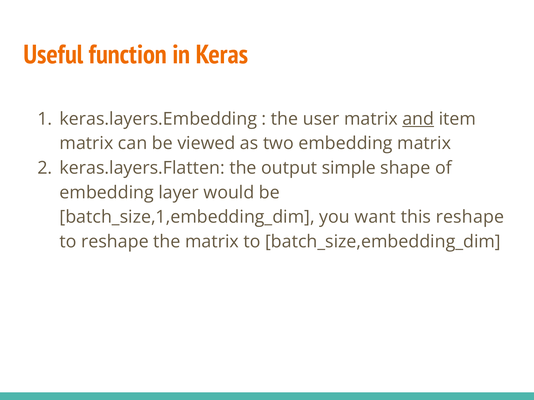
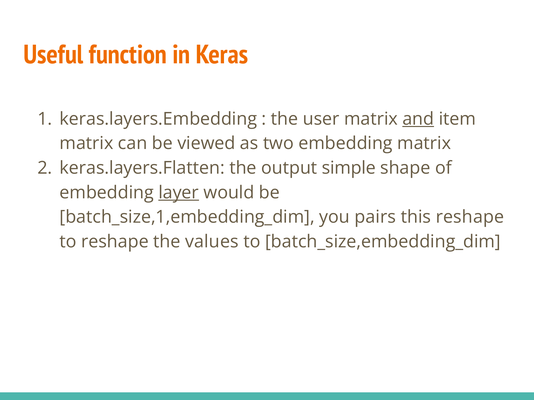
layer underline: none -> present (179, 193)
want: want -> pairs (375, 217)
the matrix: matrix -> values (212, 242)
